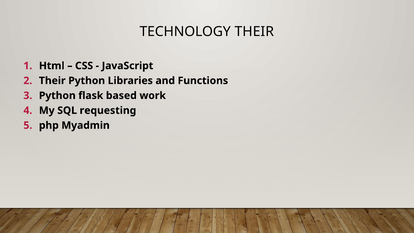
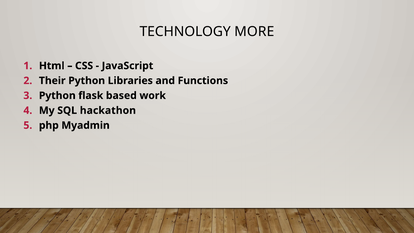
TECHNOLOGY THEIR: THEIR -> MORE (254, 32)
requesting: requesting -> hackathon (108, 110)
